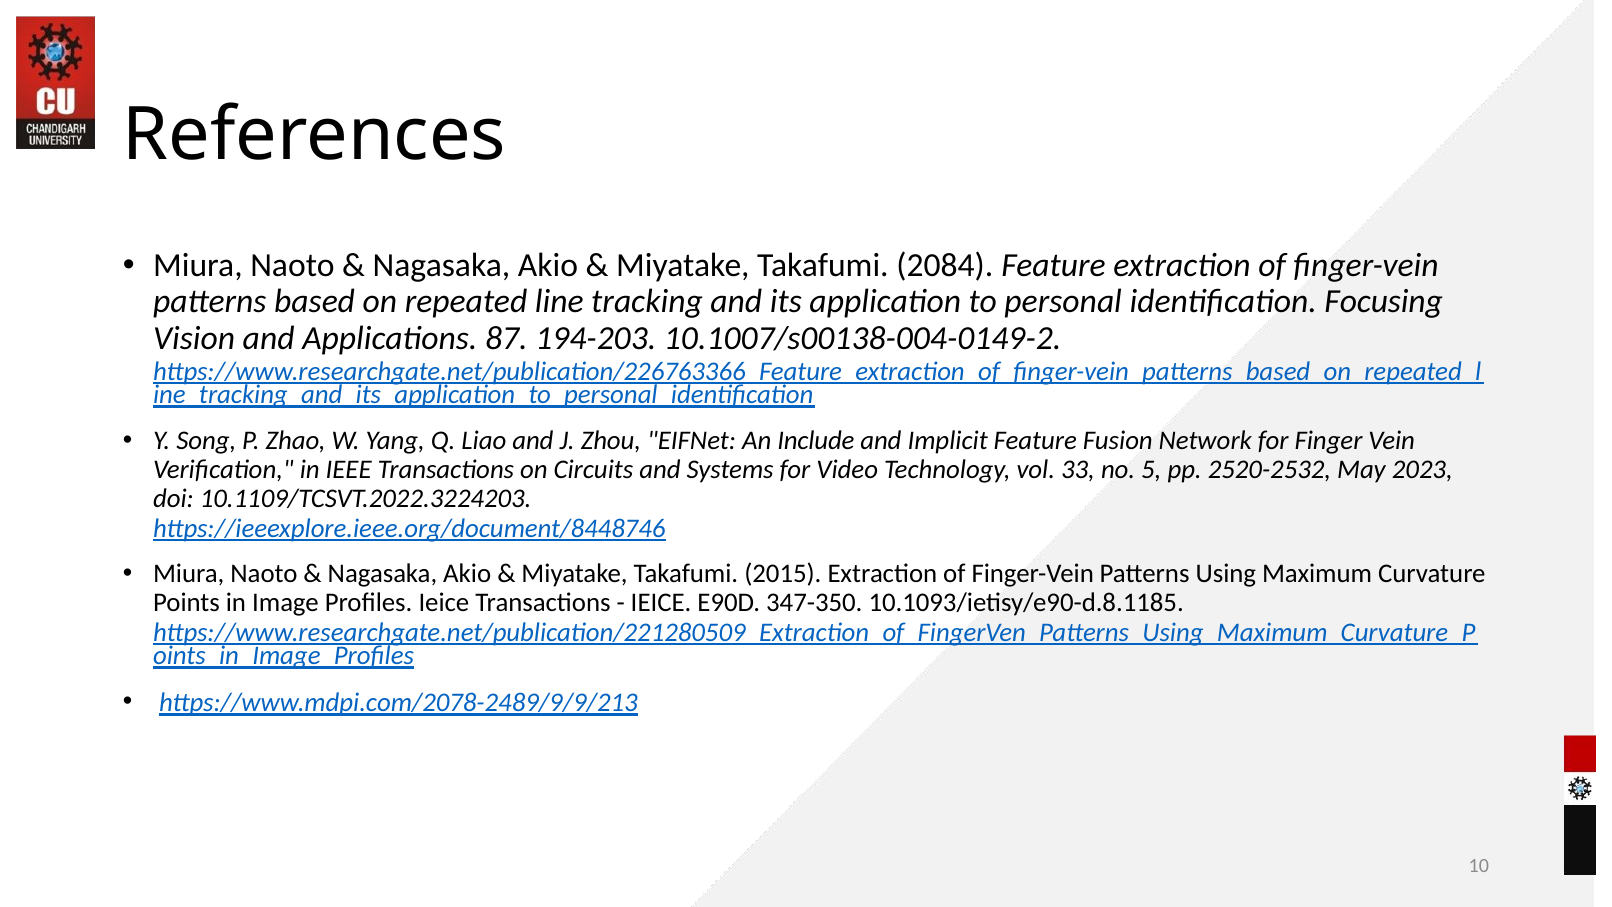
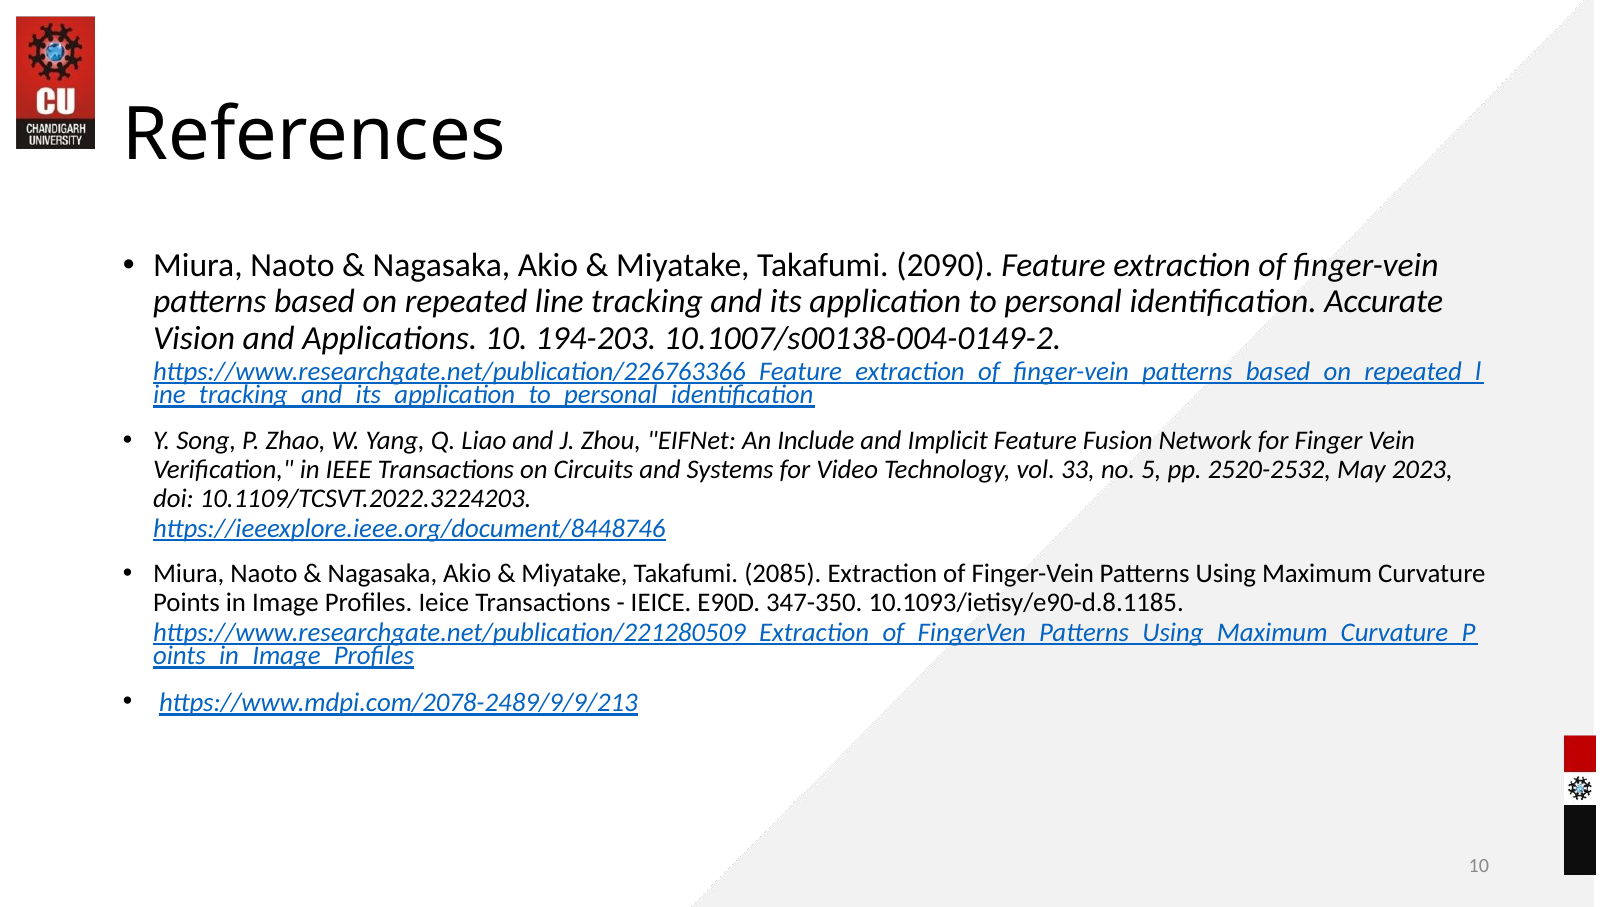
2084: 2084 -> 2090 (945, 265)
Focusing: Focusing -> Accurate (1384, 302)
Applications 87: 87 -> 10 (506, 338)
2015: 2015 -> 2085 (783, 574)
